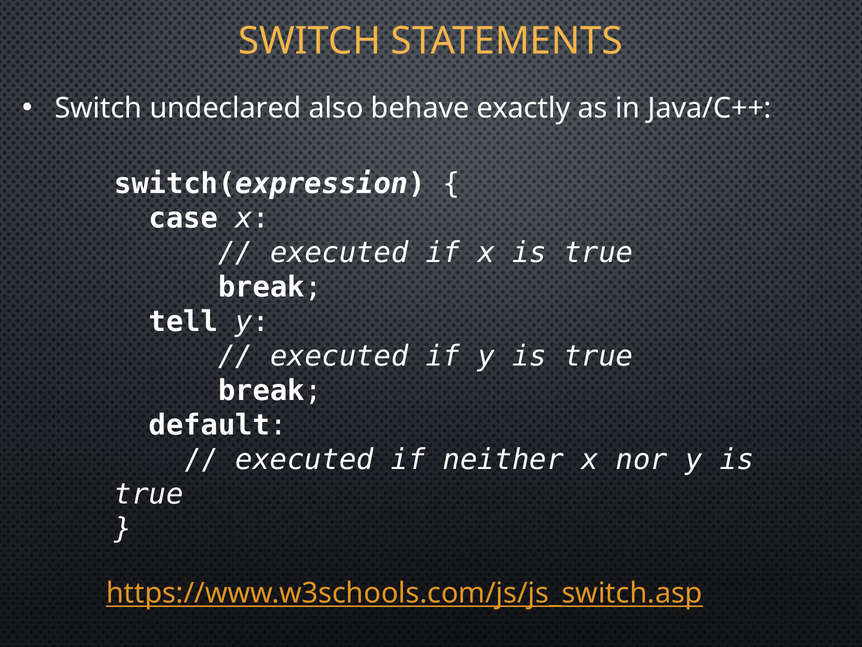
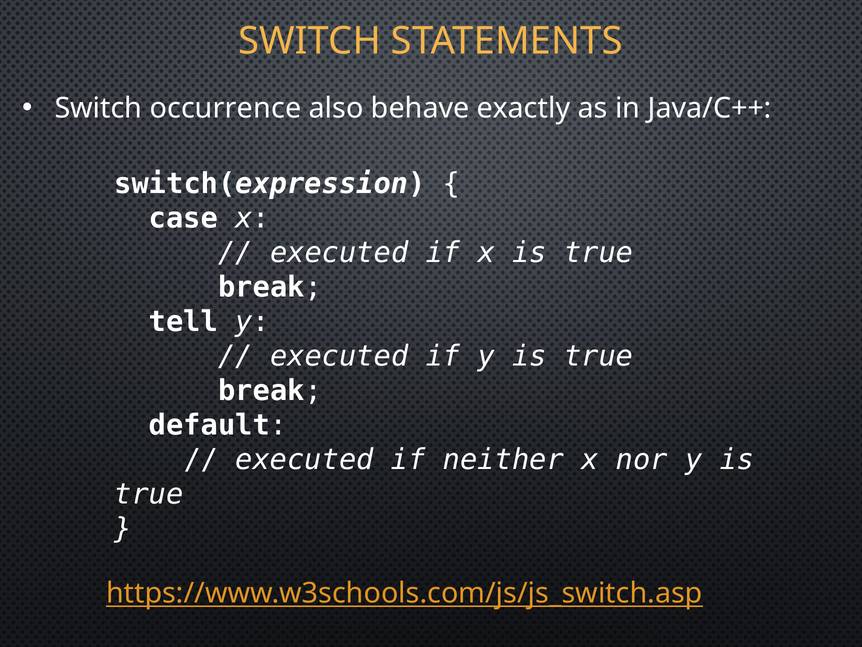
undeclared: undeclared -> occurrence (225, 108)
